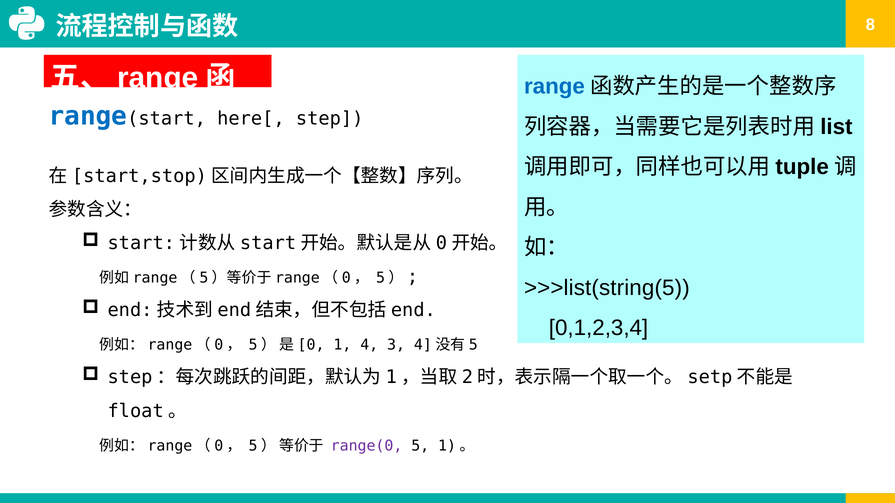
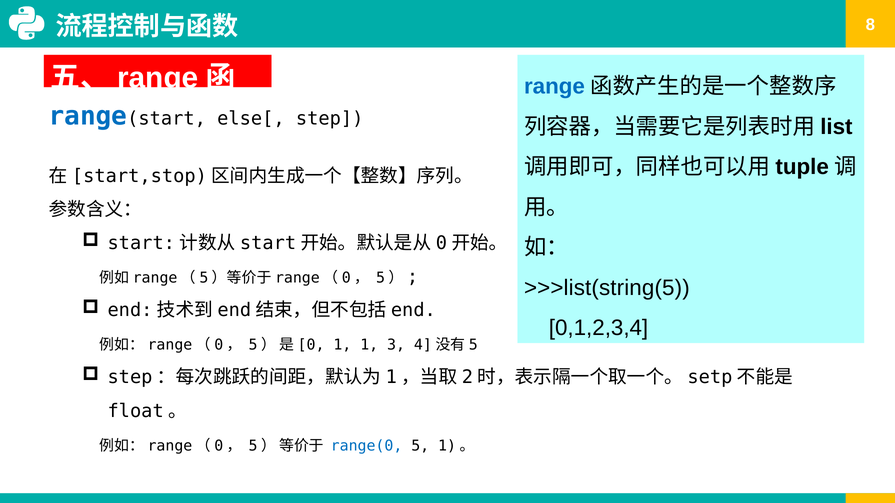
here[: here[ -> else[ (251, 119)
1 4: 4 -> 1 (369, 345)
range(0 colour: purple -> blue (367, 446)
